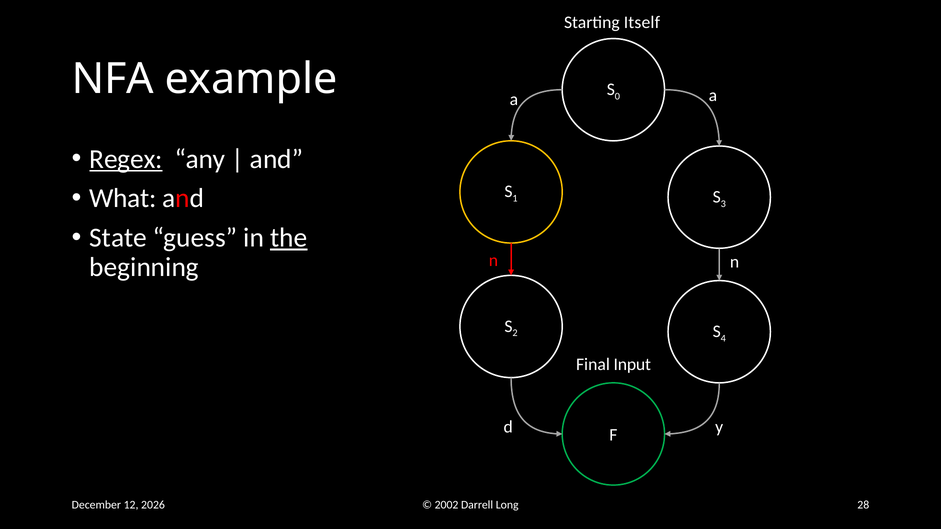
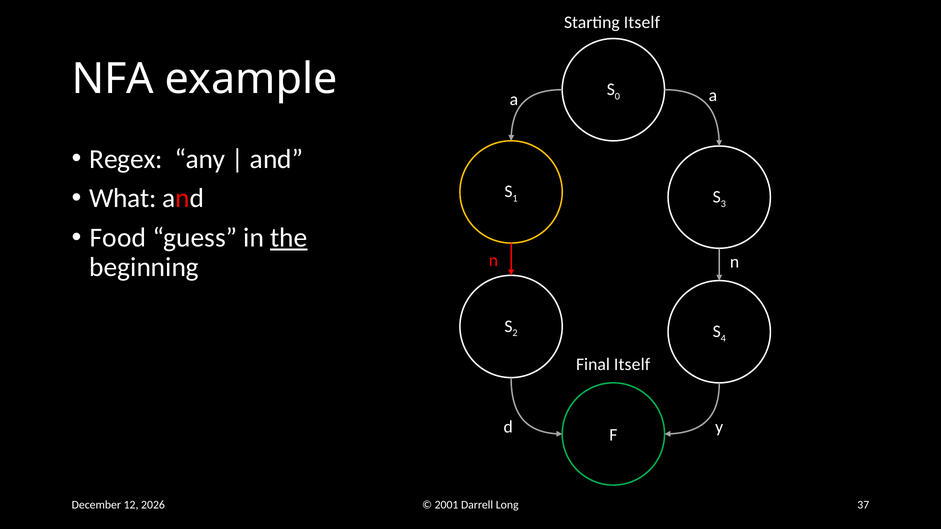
Regex underline: present -> none (126, 159)
State: State -> Food (118, 238)
Final Input: Input -> Itself (632, 365)
2002: 2002 -> 2001 (447, 505)
28: 28 -> 37 (863, 505)
